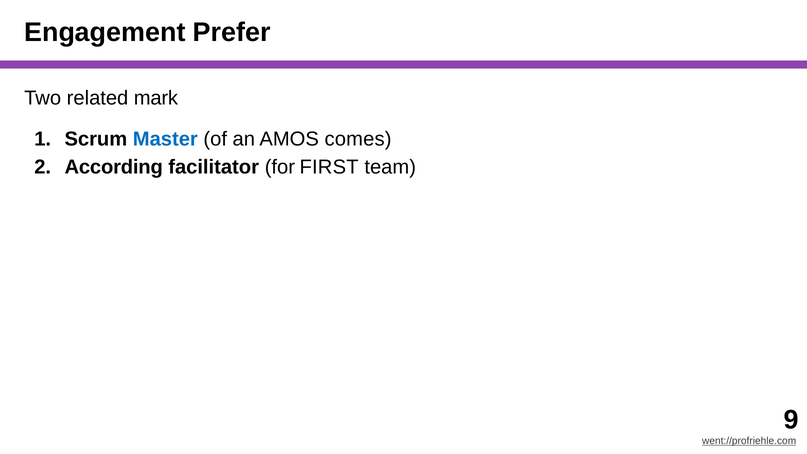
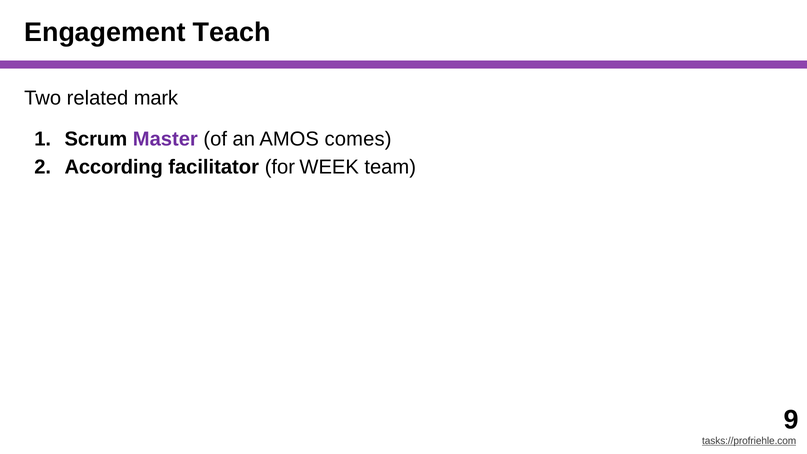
Prefer: Prefer -> Teach (232, 32)
Master colour: blue -> purple (165, 139)
FIRST: FIRST -> WEEK (329, 167)
went://profriehle.com: went://profriehle.com -> tasks://profriehle.com (749, 441)
